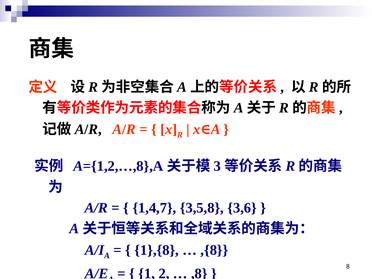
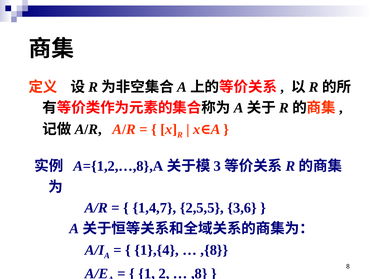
3,5,8: 3,5,8 -> 2,5,5 (202, 208)
1},{8: 1},{8 -> 1},{4 (157, 250)
